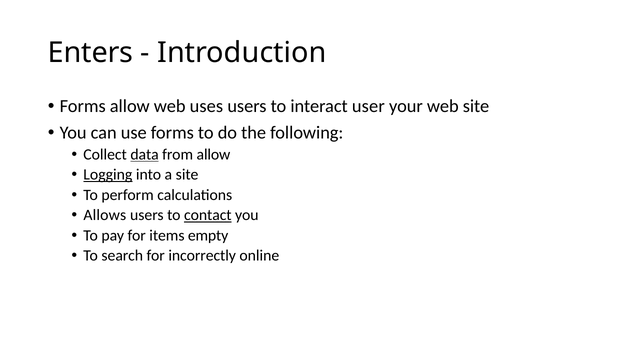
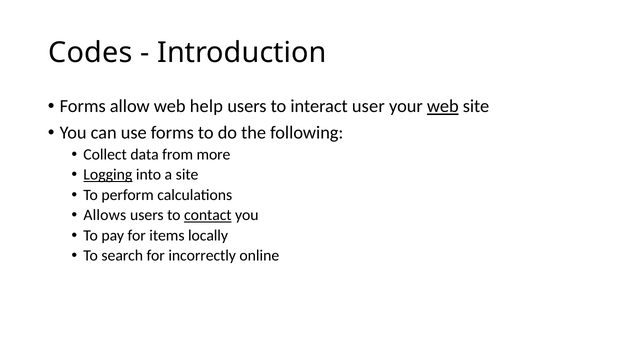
Enters: Enters -> Codes (90, 53)
uses: uses -> help (206, 106)
web underline: none -> present (443, 106)
data underline: present -> none (145, 154)
from allow: allow -> more (213, 154)
empty: empty -> locally (208, 235)
